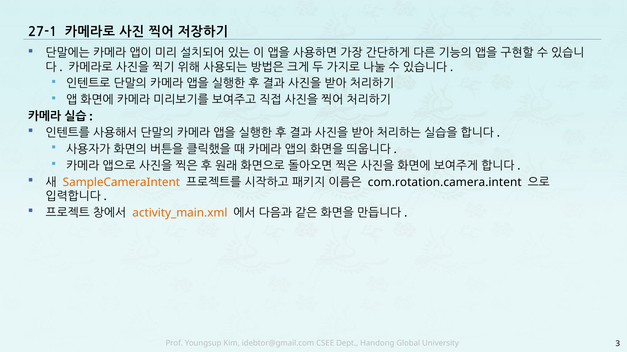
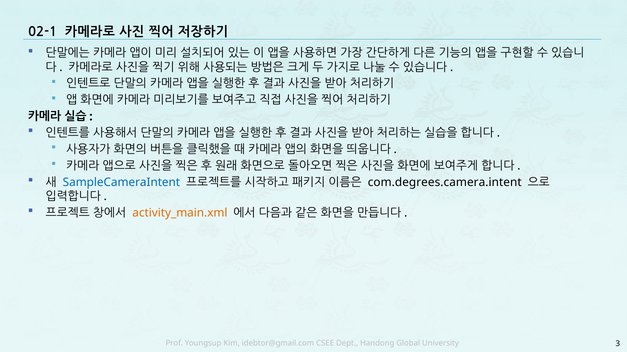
27-1: 27-1 -> 02-1 (43, 32)
SampleCameraIntent colour: orange -> blue (121, 183)
com.rotation.camera.intent: com.rotation.camera.intent -> com.degrees.camera.intent (445, 183)
